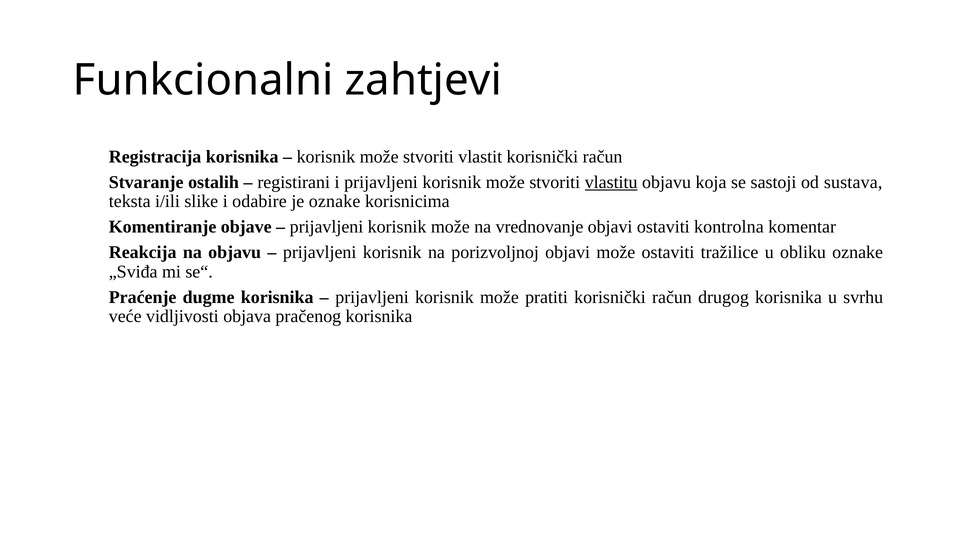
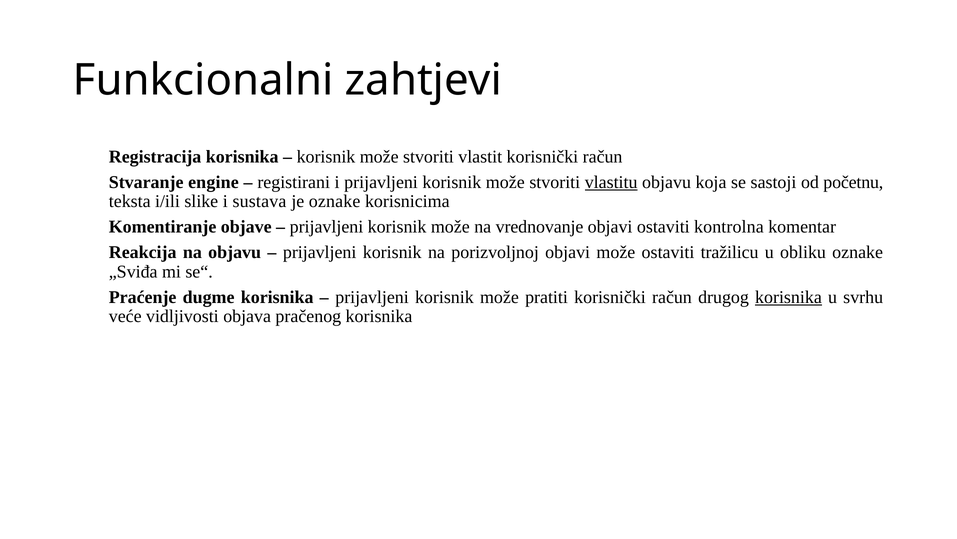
ostalih: ostalih -> engine (213, 182)
sustava: sustava -> početnu (853, 182)
odabire: odabire -> sustava (259, 201)
tražilice: tražilice -> tražilicu (730, 252)
korisnika underline: none -> present (788, 297)
